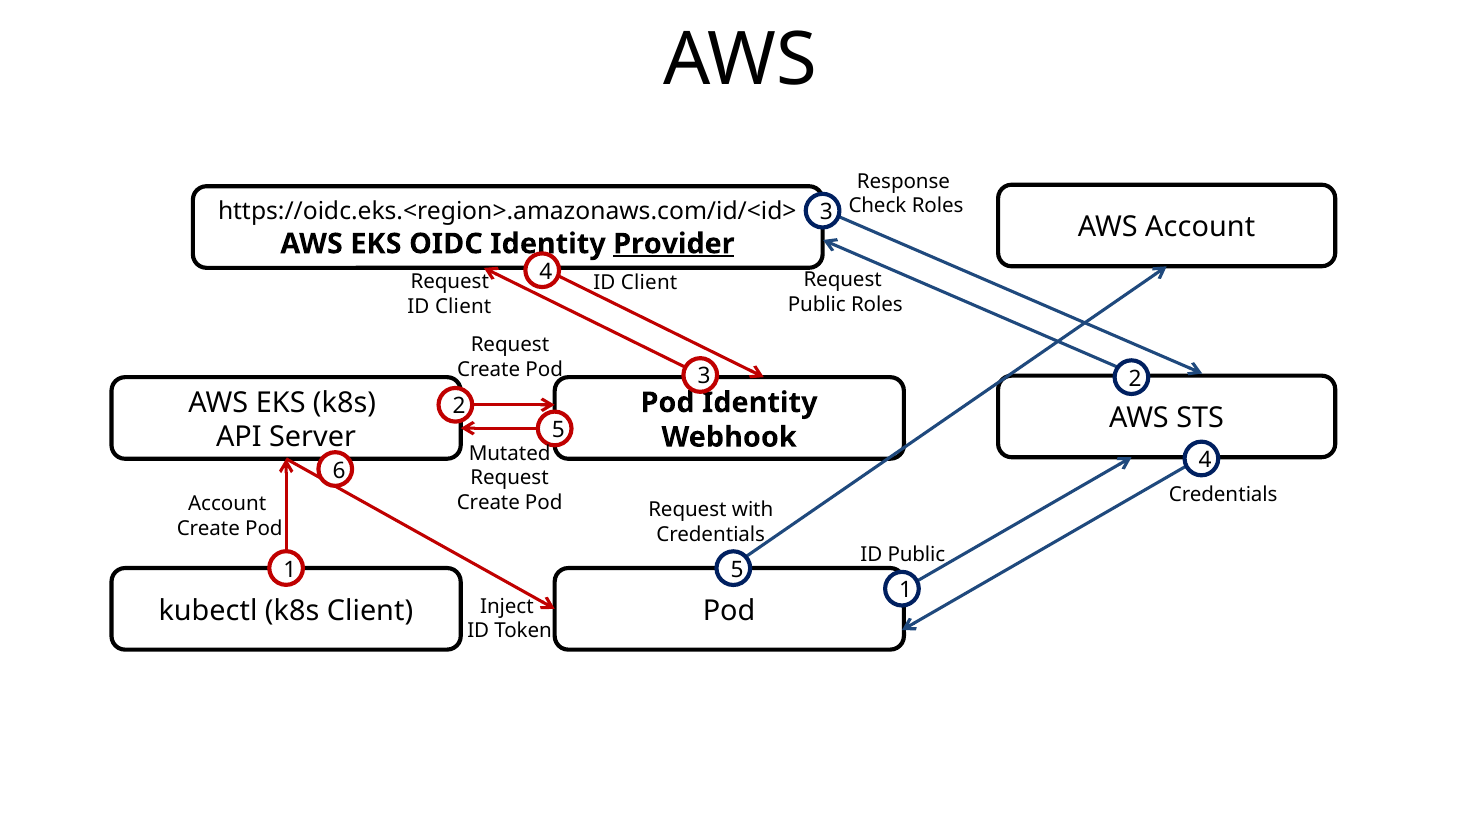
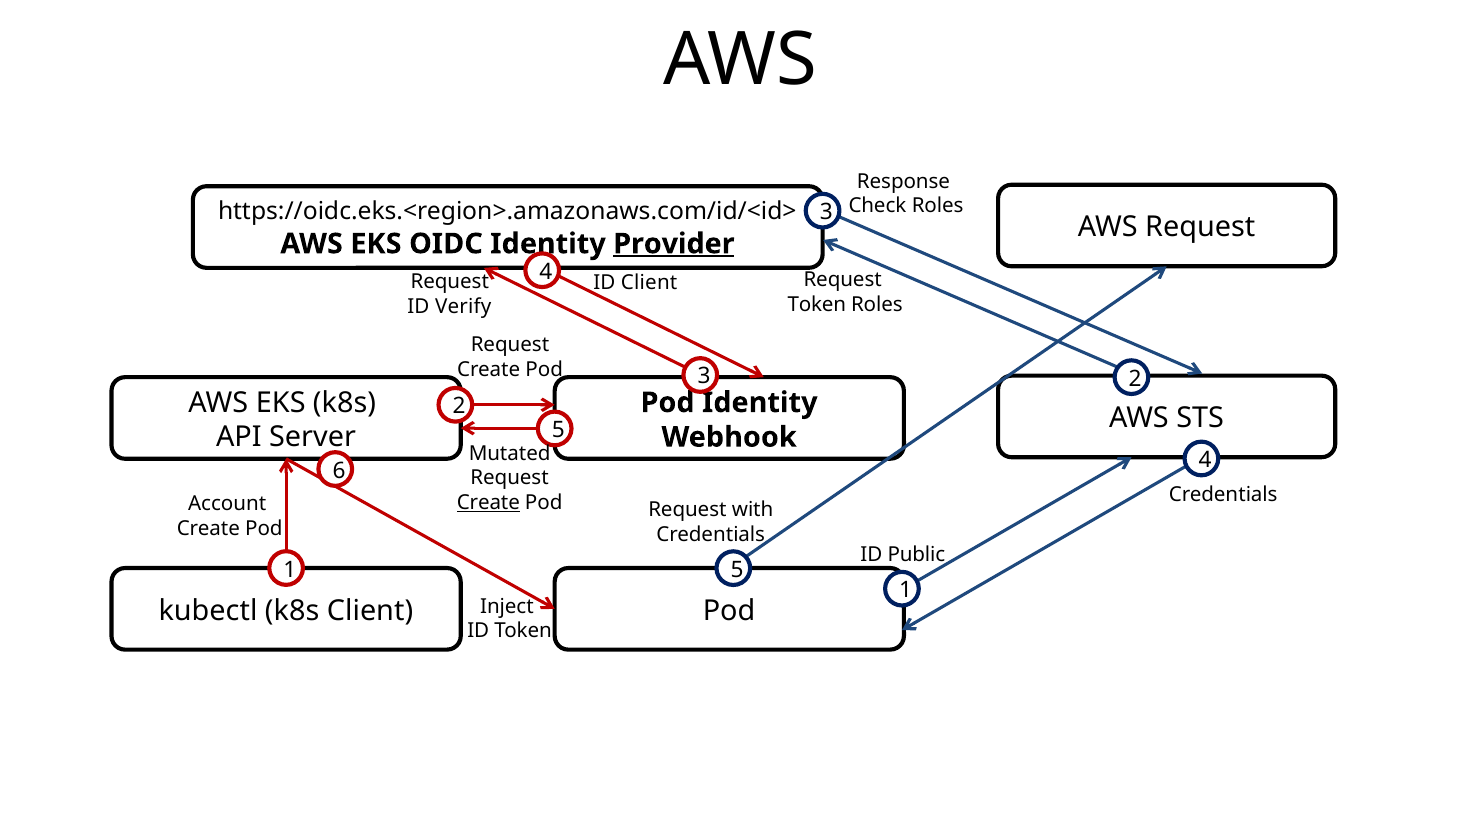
AWS Account: Account -> Request (1200, 228)
Public: Public -> Token (817, 305)
Client: Client -> Verify (463, 307)
Create underline: none -> present (488, 503)
